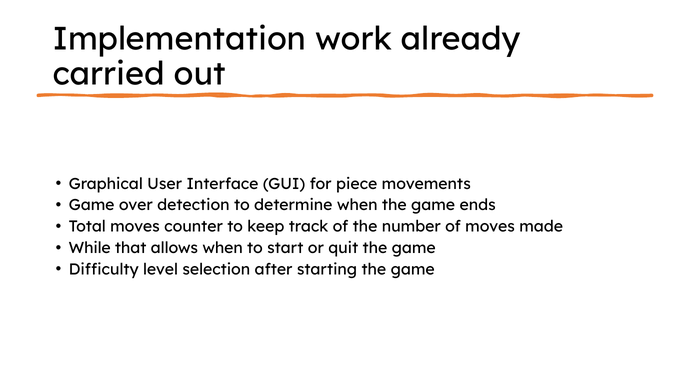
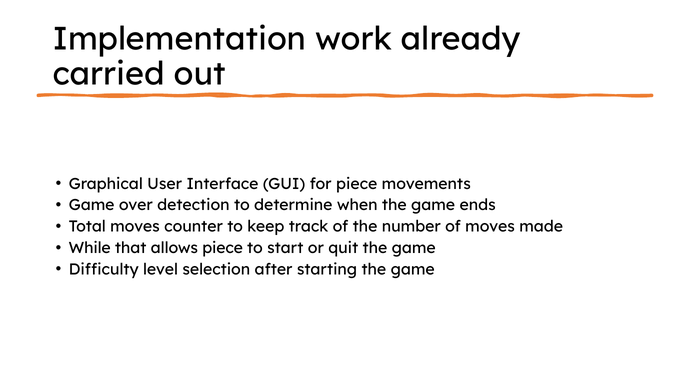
allows when: when -> piece (223, 248)
